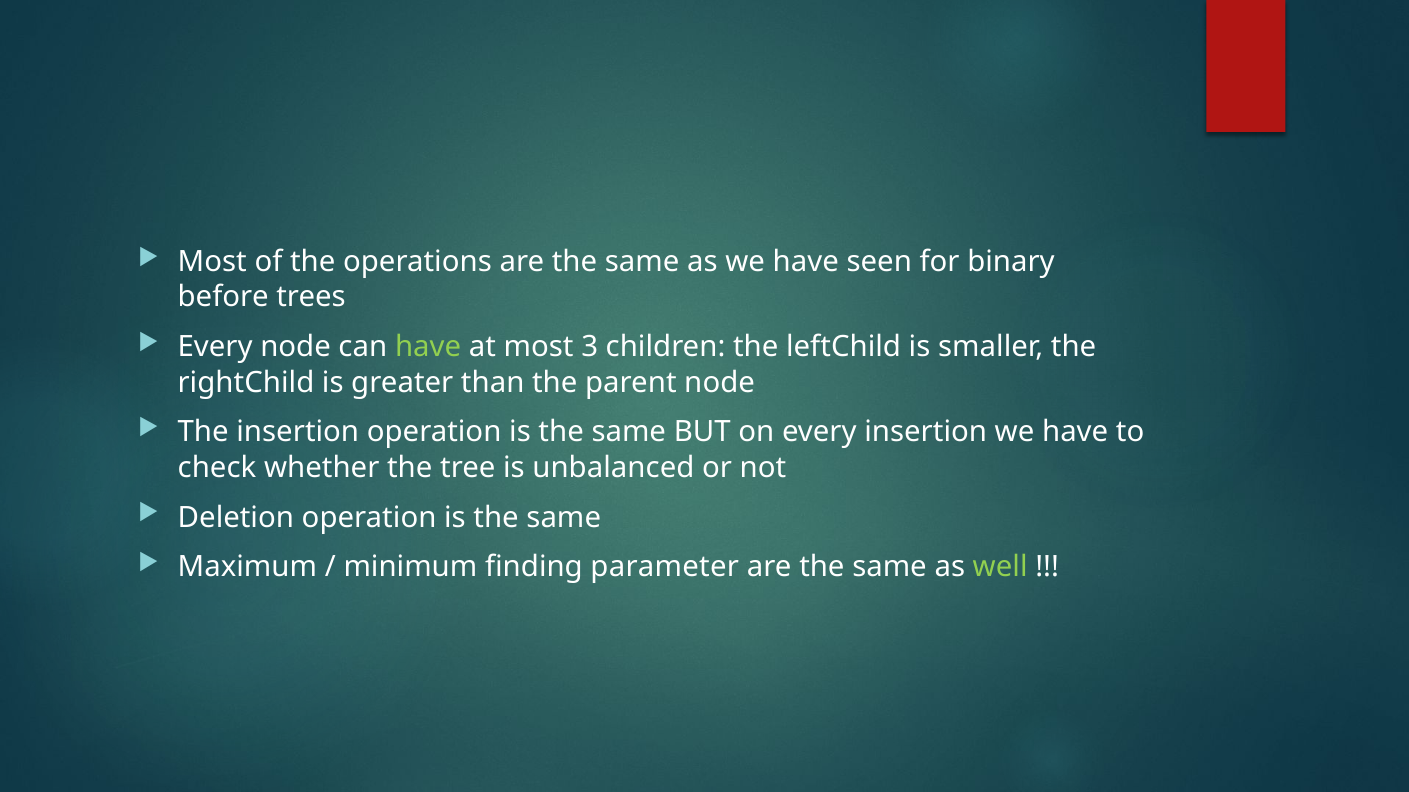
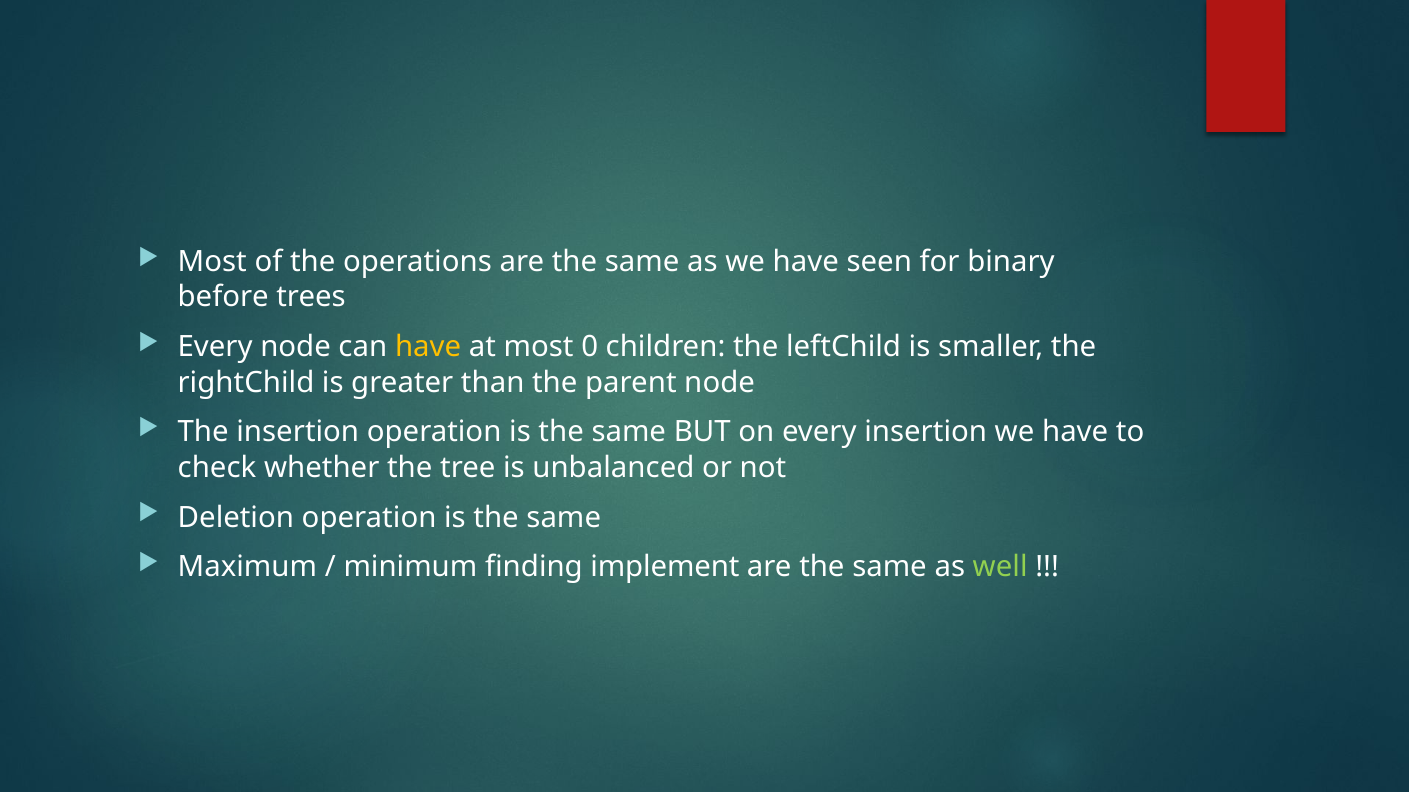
have colour: light green -> yellow (428, 347)
3: 3 -> 0 (590, 347)
parameter: parameter -> implement (665, 568)
